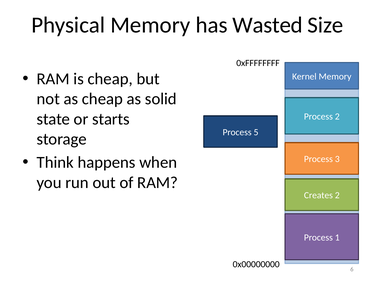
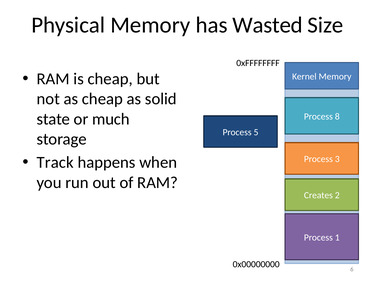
starts: starts -> much (111, 119)
Process 2: 2 -> 8 (337, 117)
Think: Think -> Track (55, 162)
